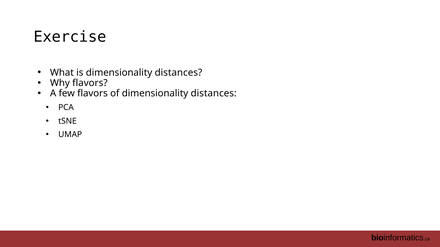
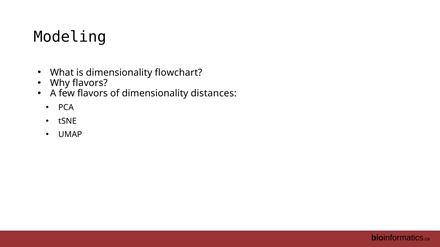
Exercise: Exercise -> Modeling (70, 37)
is dimensionality distances: distances -> flowchart (178, 73)
